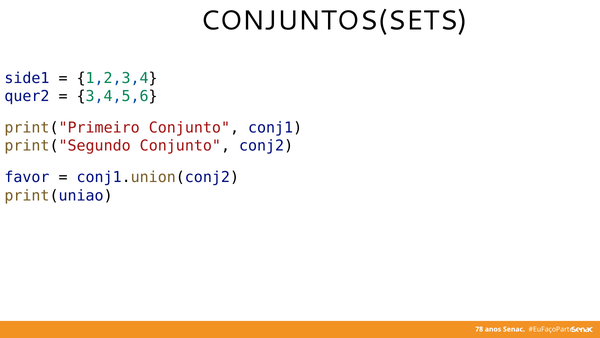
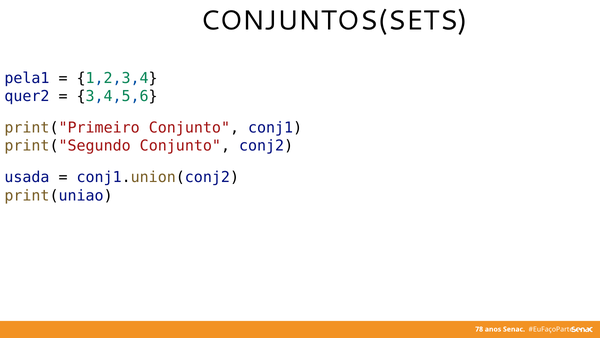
side1: side1 -> pela1 (27, 78)
favor: favor -> usada (27, 177)
